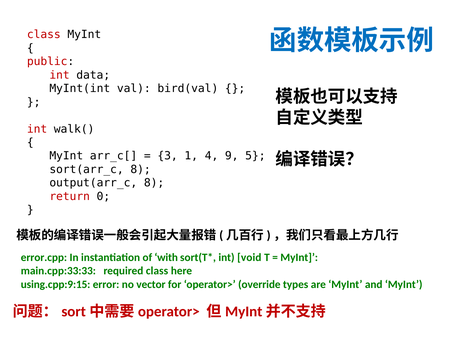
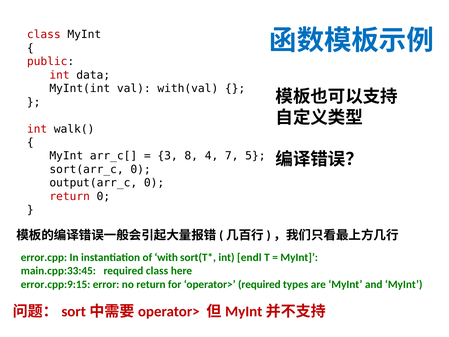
bird(val: bird(val -> with(val (188, 88)
1: 1 -> 8 (191, 156)
9: 9 -> 7 (232, 156)
sort(arr_c 8: 8 -> 0 (141, 169)
output(arr_c 8: 8 -> 0 (154, 183)
void: void -> endl (249, 257)
main.cpp:33:33: main.cpp:33:33 -> main.cpp:33:45 (58, 271)
using.cpp:9:15: using.cpp:9:15 -> error.cpp:9:15 (56, 284)
no vector: vector -> return (151, 284)
operator> override: override -> required (259, 284)
